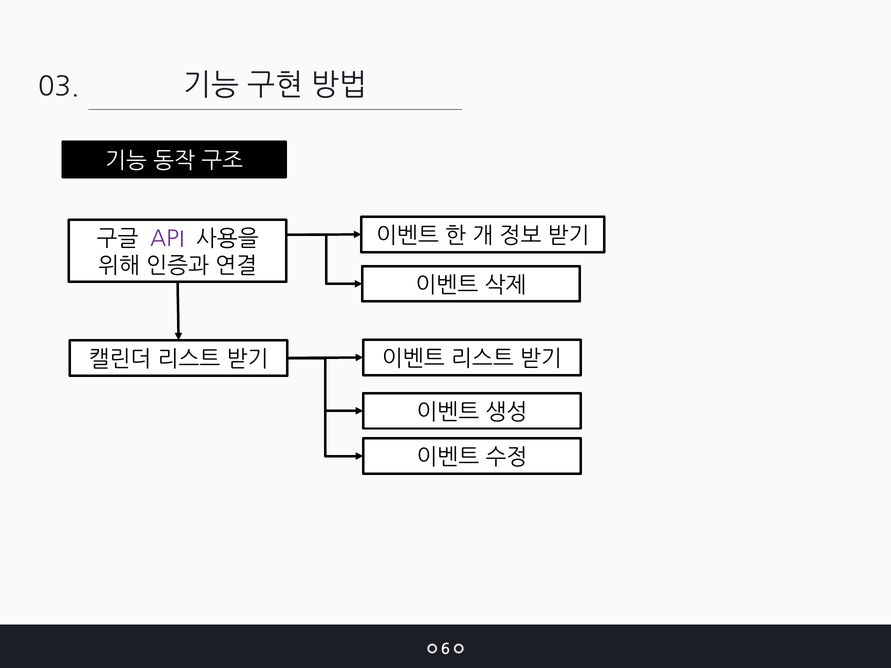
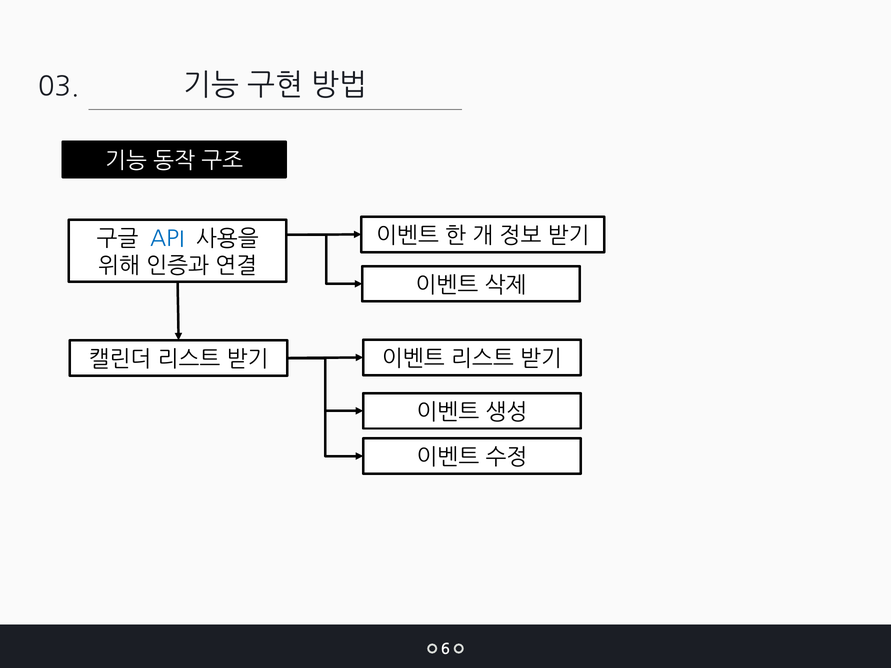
API colour: purple -> blue (167, 239)
